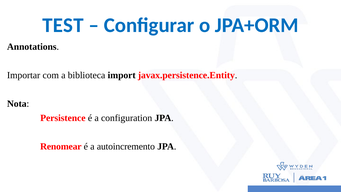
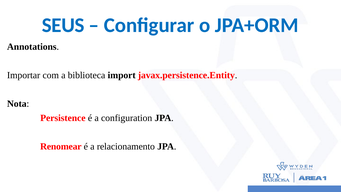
TEST: TEST -> SEUS (63, 25)
autoincremento: autoincremento -> relacionamento (126, 146)
